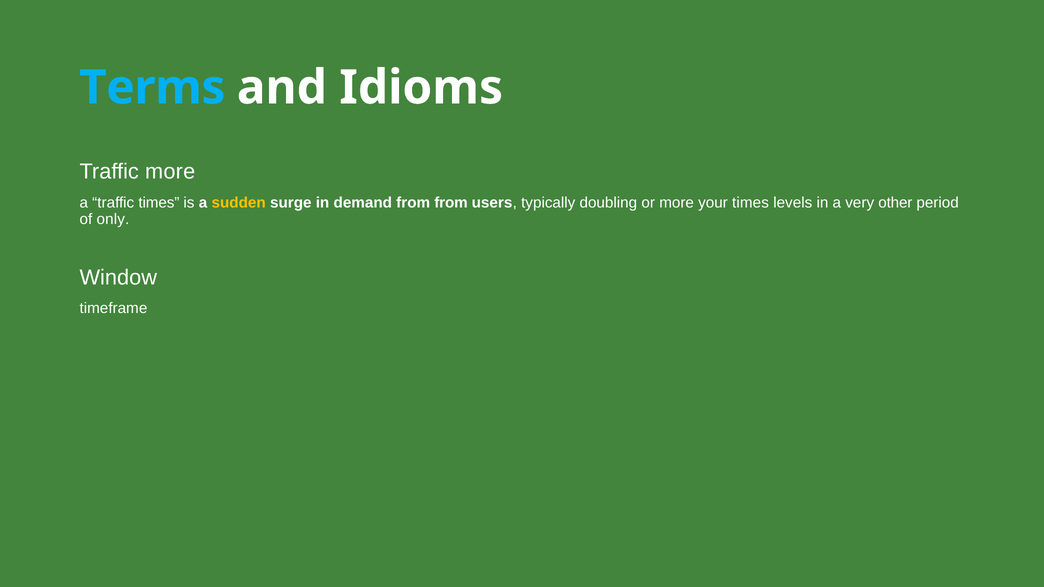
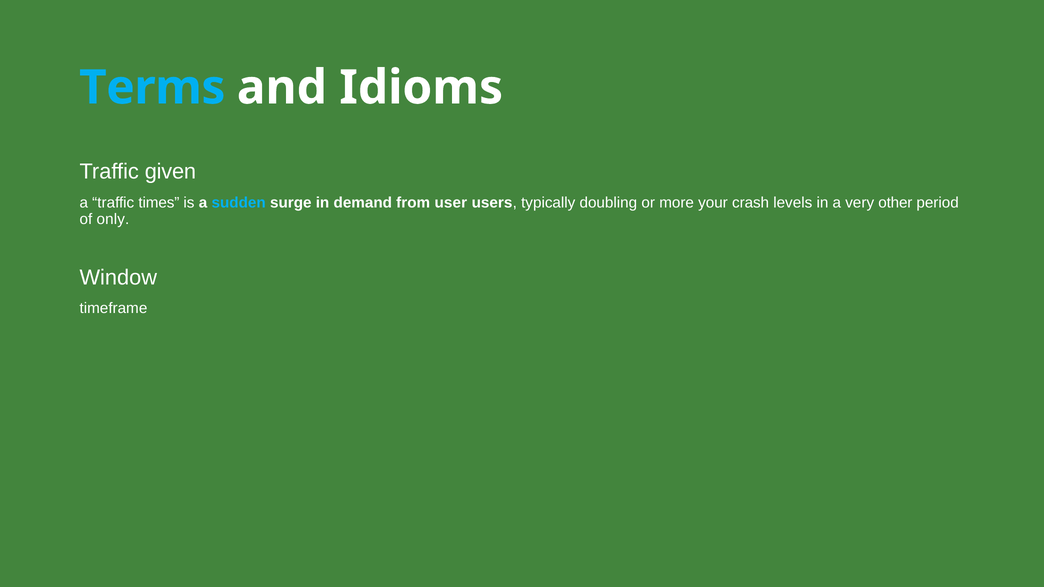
Traffic more: more -> given (170, 172)
sudden colour: yellow -> light blue (239, 203)
from from: from -> user (451, 203)
your times: times -> crash (751, 203)
